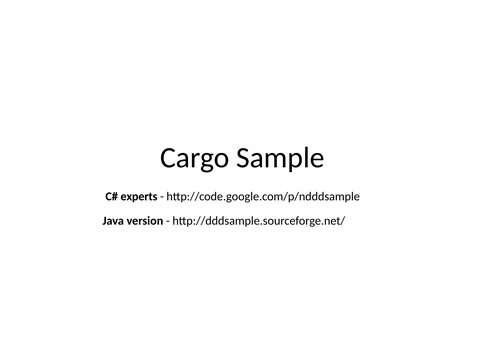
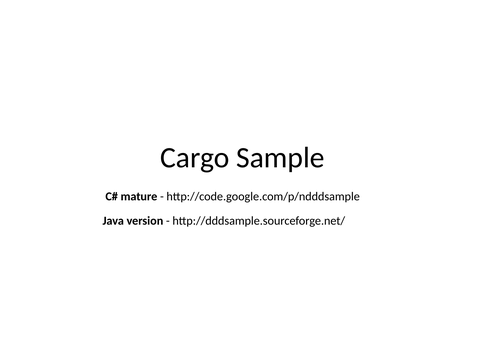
experts: experts -> mature (139, 196)
